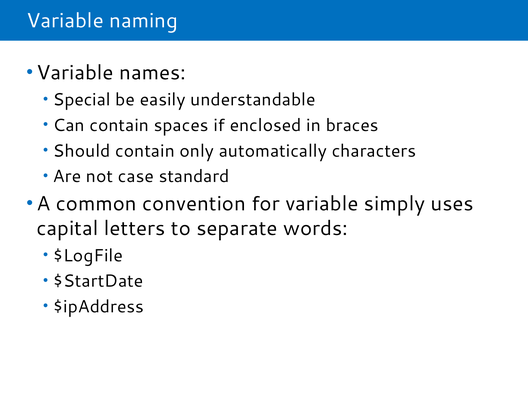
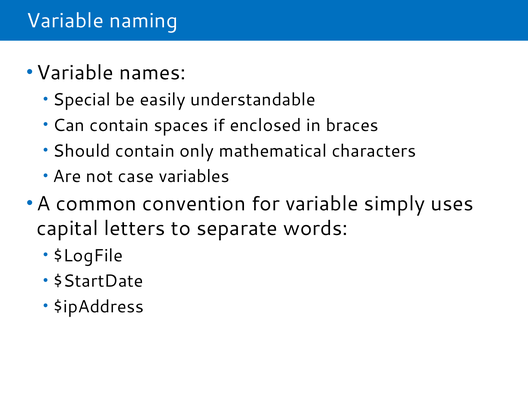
automatically: automatically -> mathematical (273, 151)
standard: standard -> variables (194, 176)
